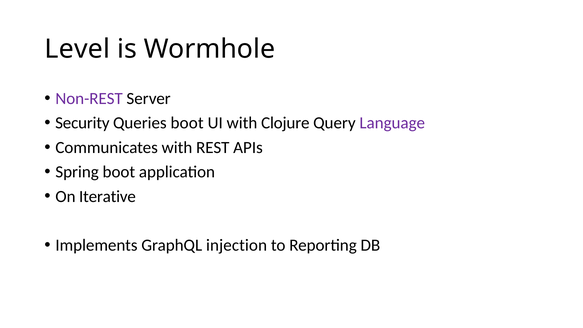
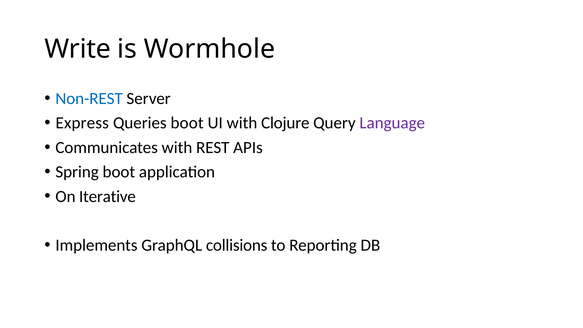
Level: Level -> Write (78, 49)
Non-REST colour: purple -> blue (89, 99)
Security: Security -> Express (82, 123)
injection: injection -> collisions (237, 245)
